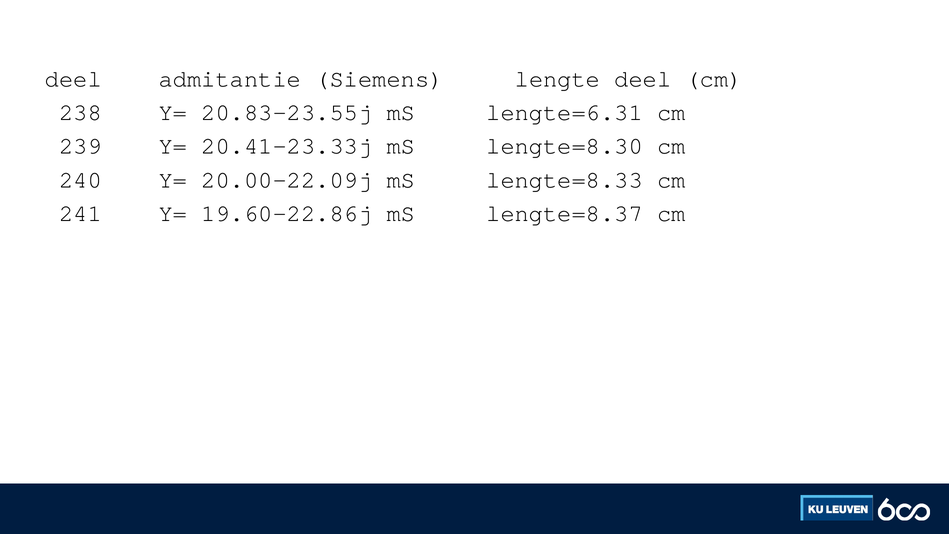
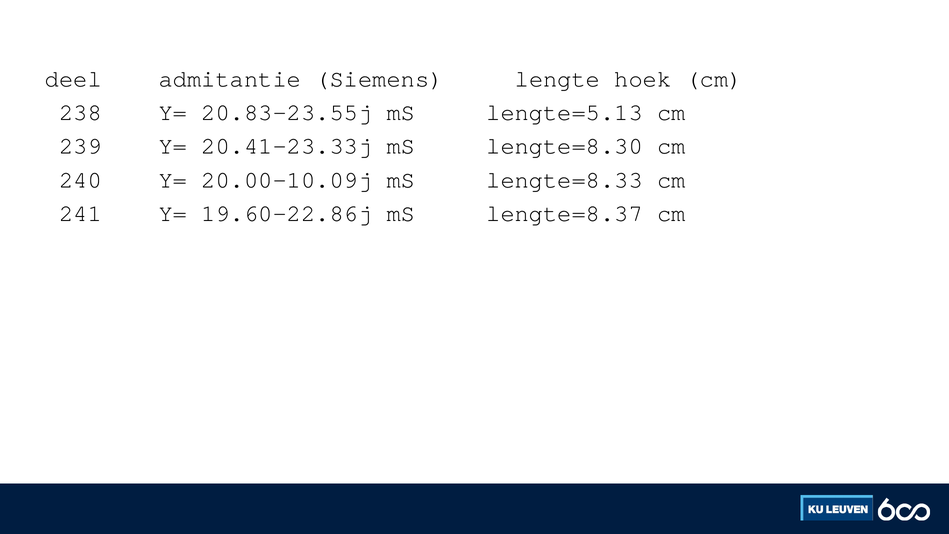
lengte deel: deel -> hoek (643, 79)
lengte=6.31: lengte=6.31 -> lengte=5.13 (565, 112)
20.00-22.09j: 20.00-22.09j -> 20.00-10.09j (287, 180)
